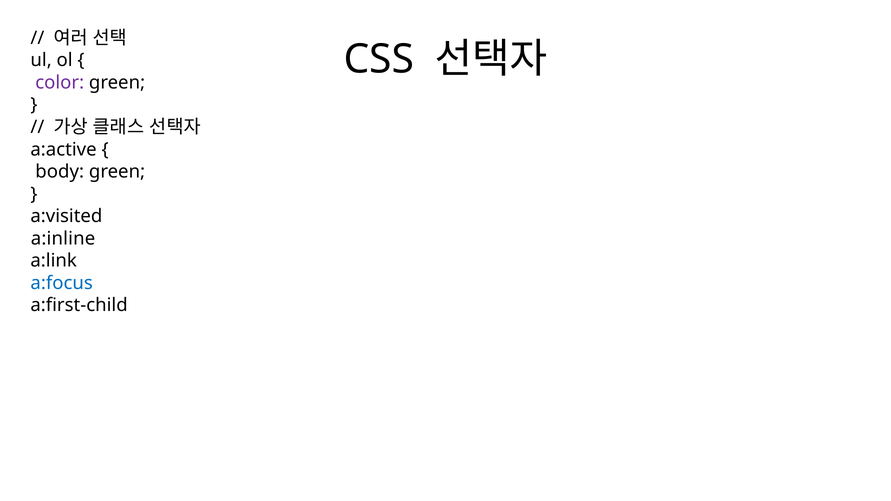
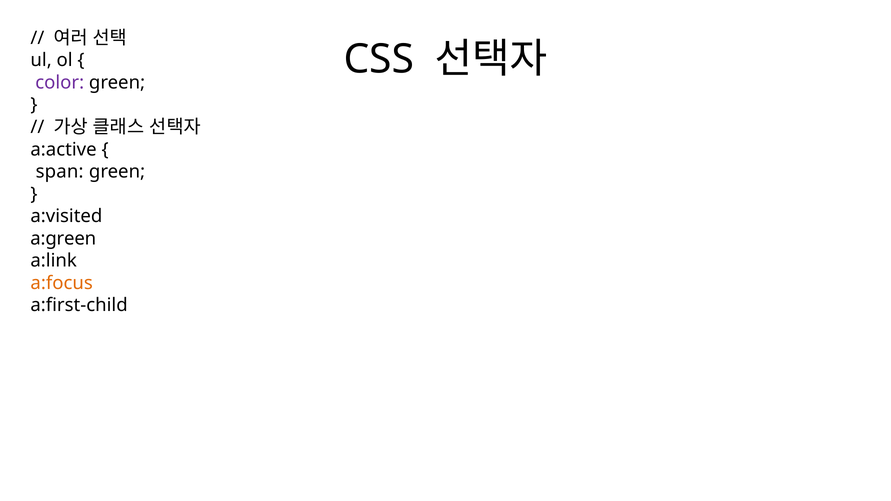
body: body -> span (60, 172)
a:inline: a:inline -> a:green (63, 239)
a:focus colour: blue -> orange (62, 283)
